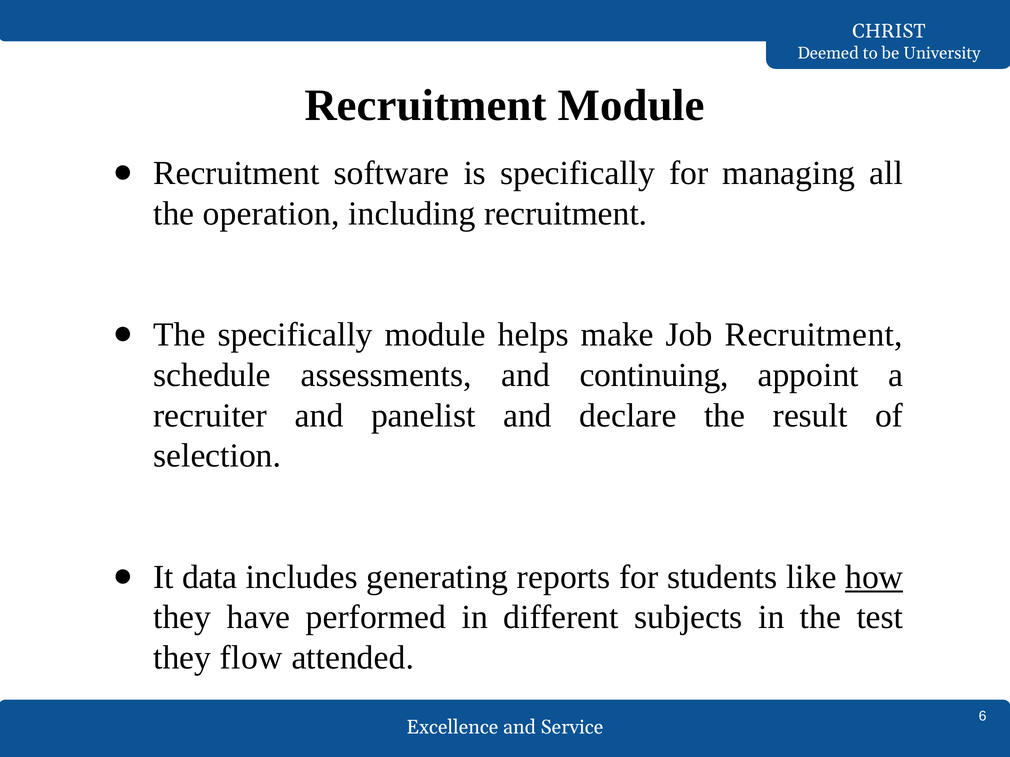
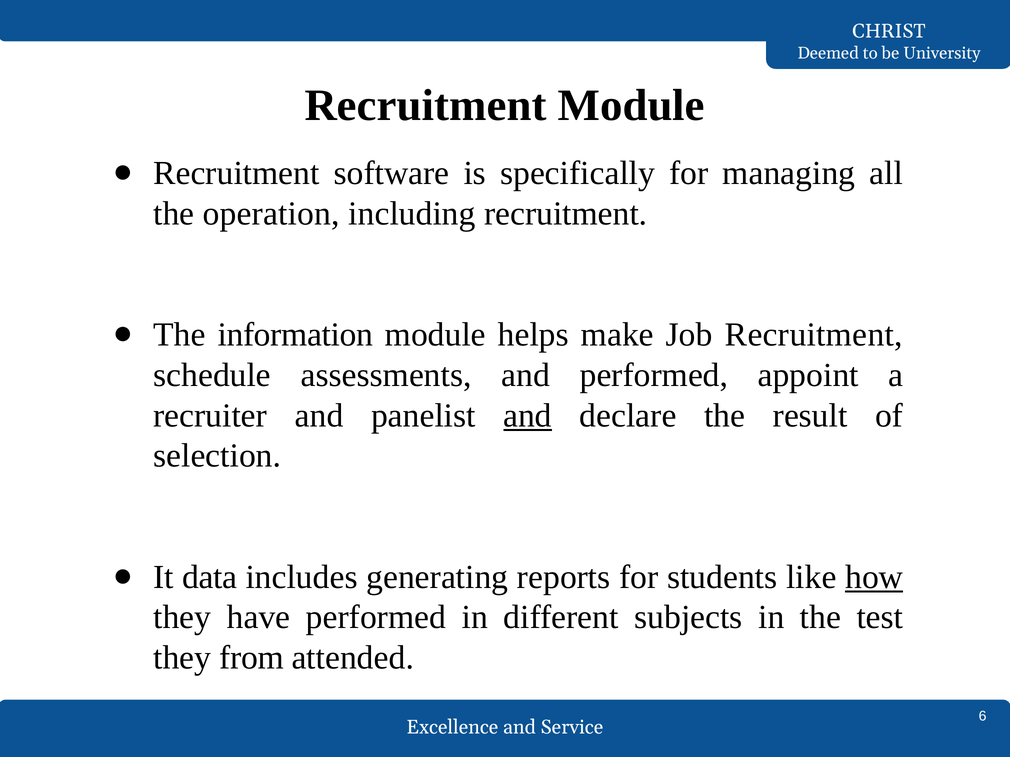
The specifically: specifically -> information (295, 335)
and continuing: continuing -> performed (654, 375)
and underline: none -> present (528, 416)
flow: flow -> from (252, 658)
